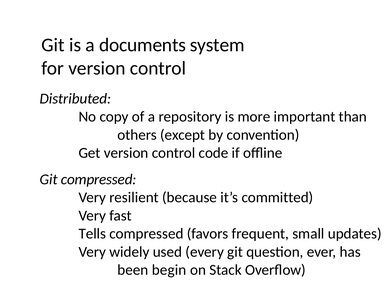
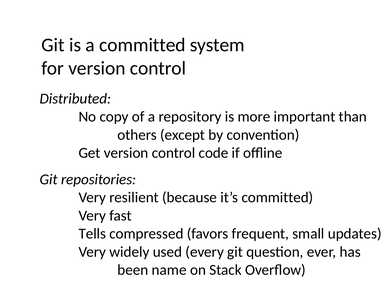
a documents: documents -> committed (142, 45)
Git compressed: compressed -> repositories (99, 180)
begin: begin -> name (169, 271)
